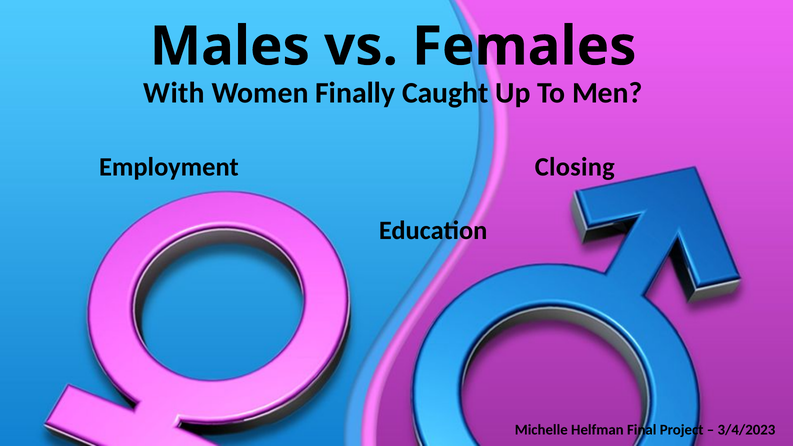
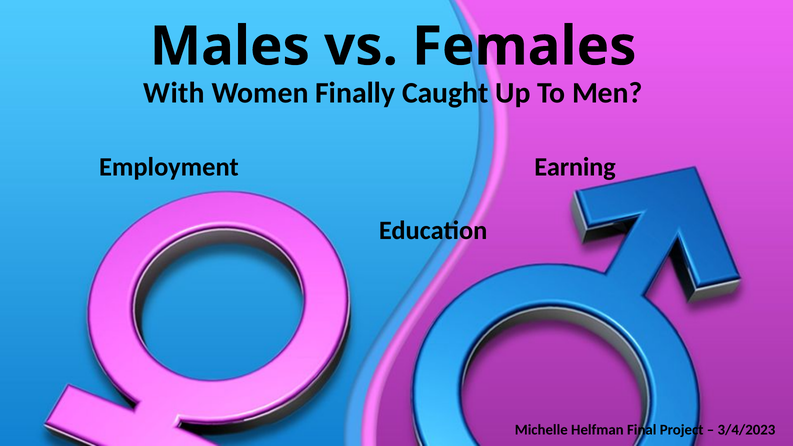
Closing: Closing -> Earning (575, 167)
